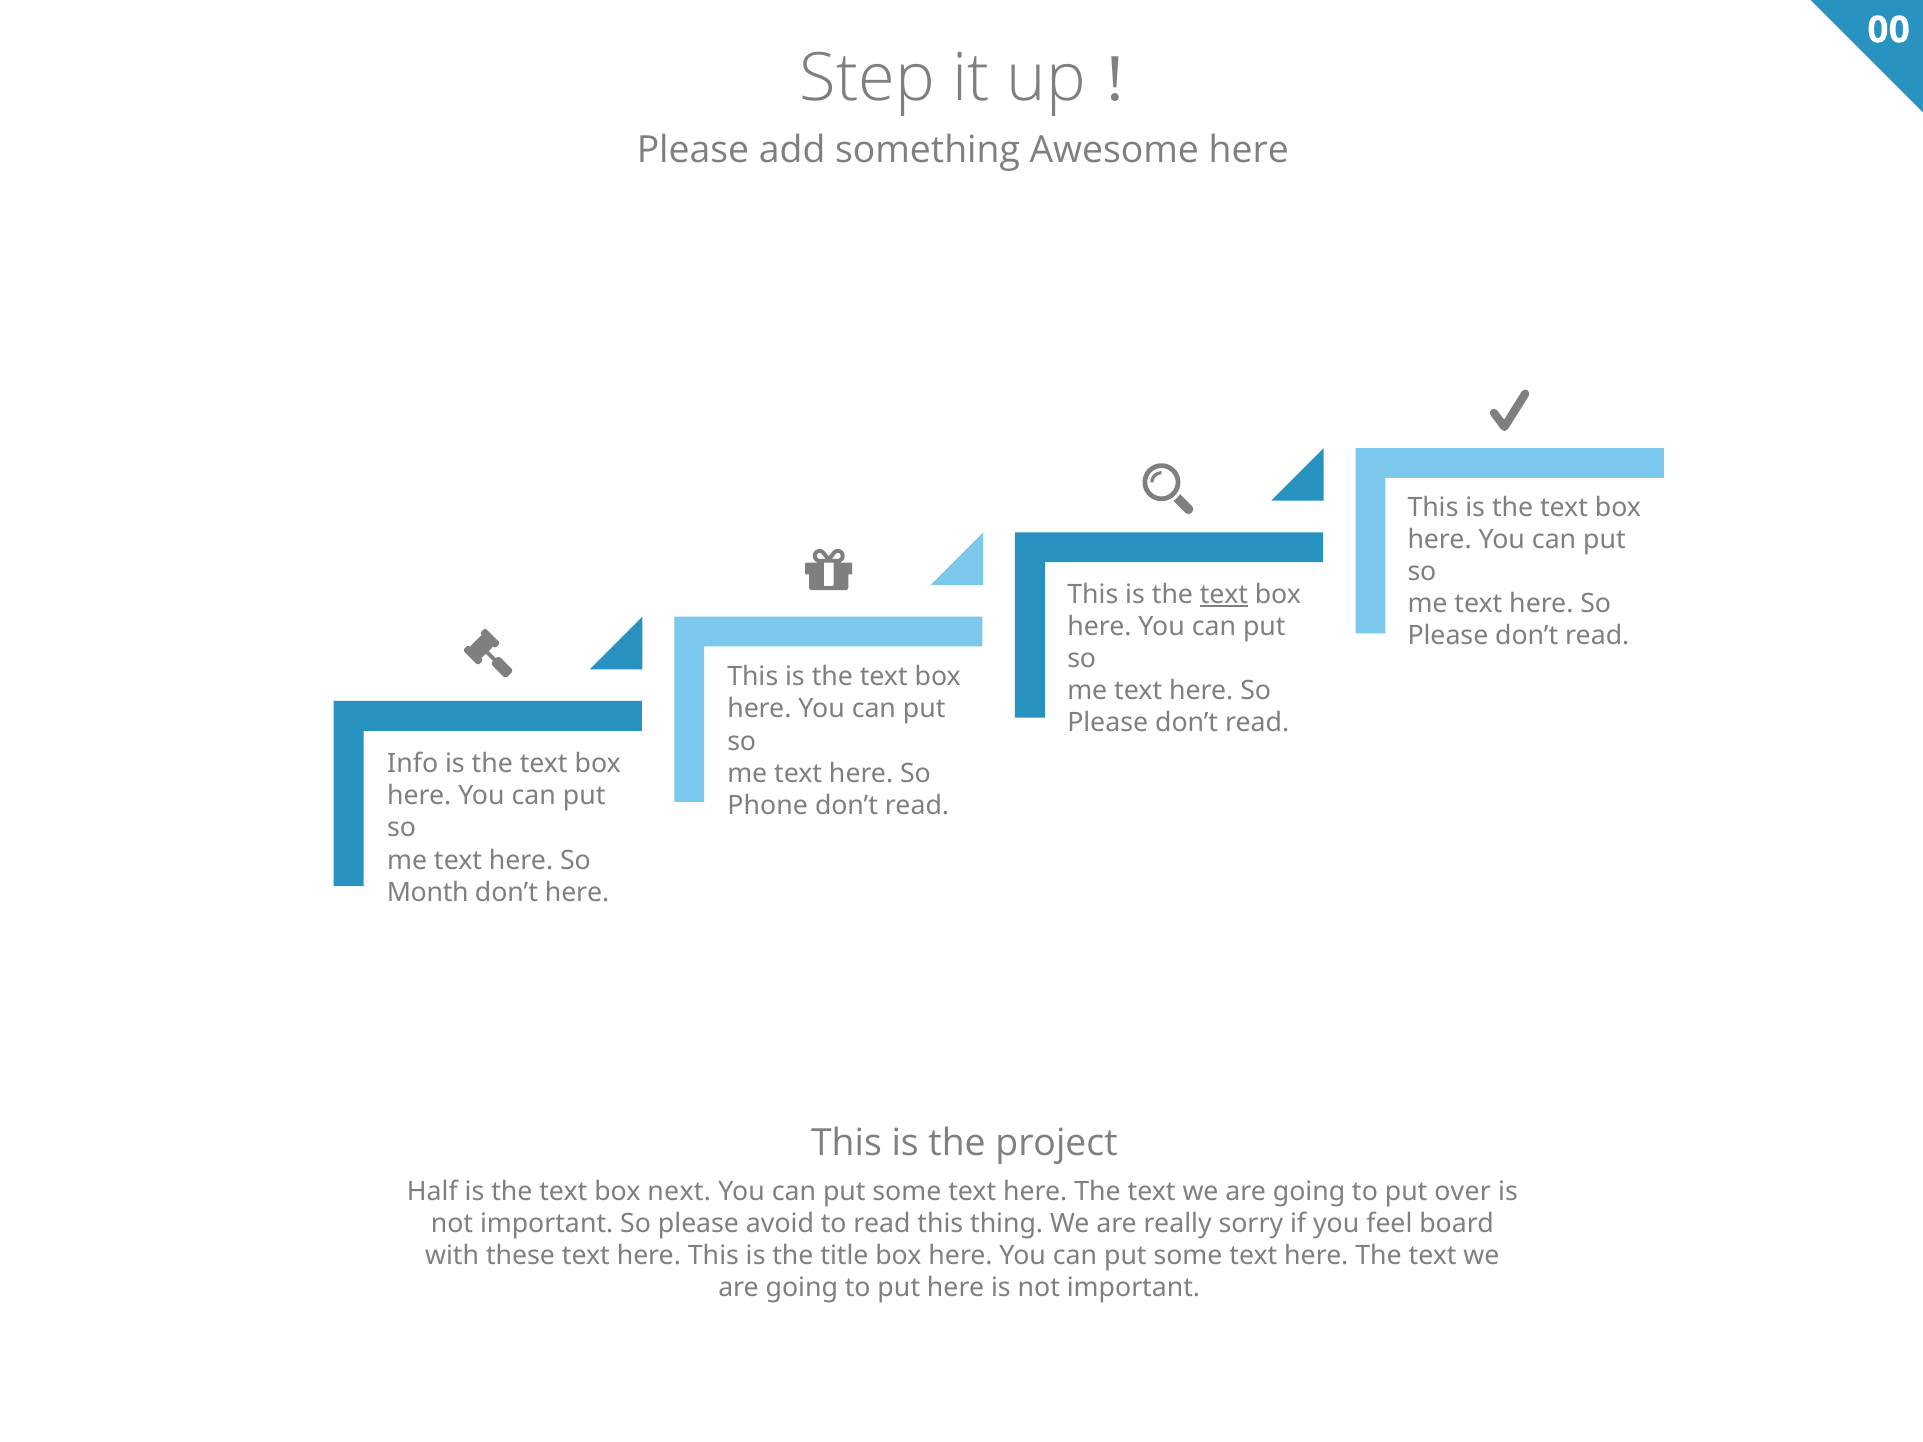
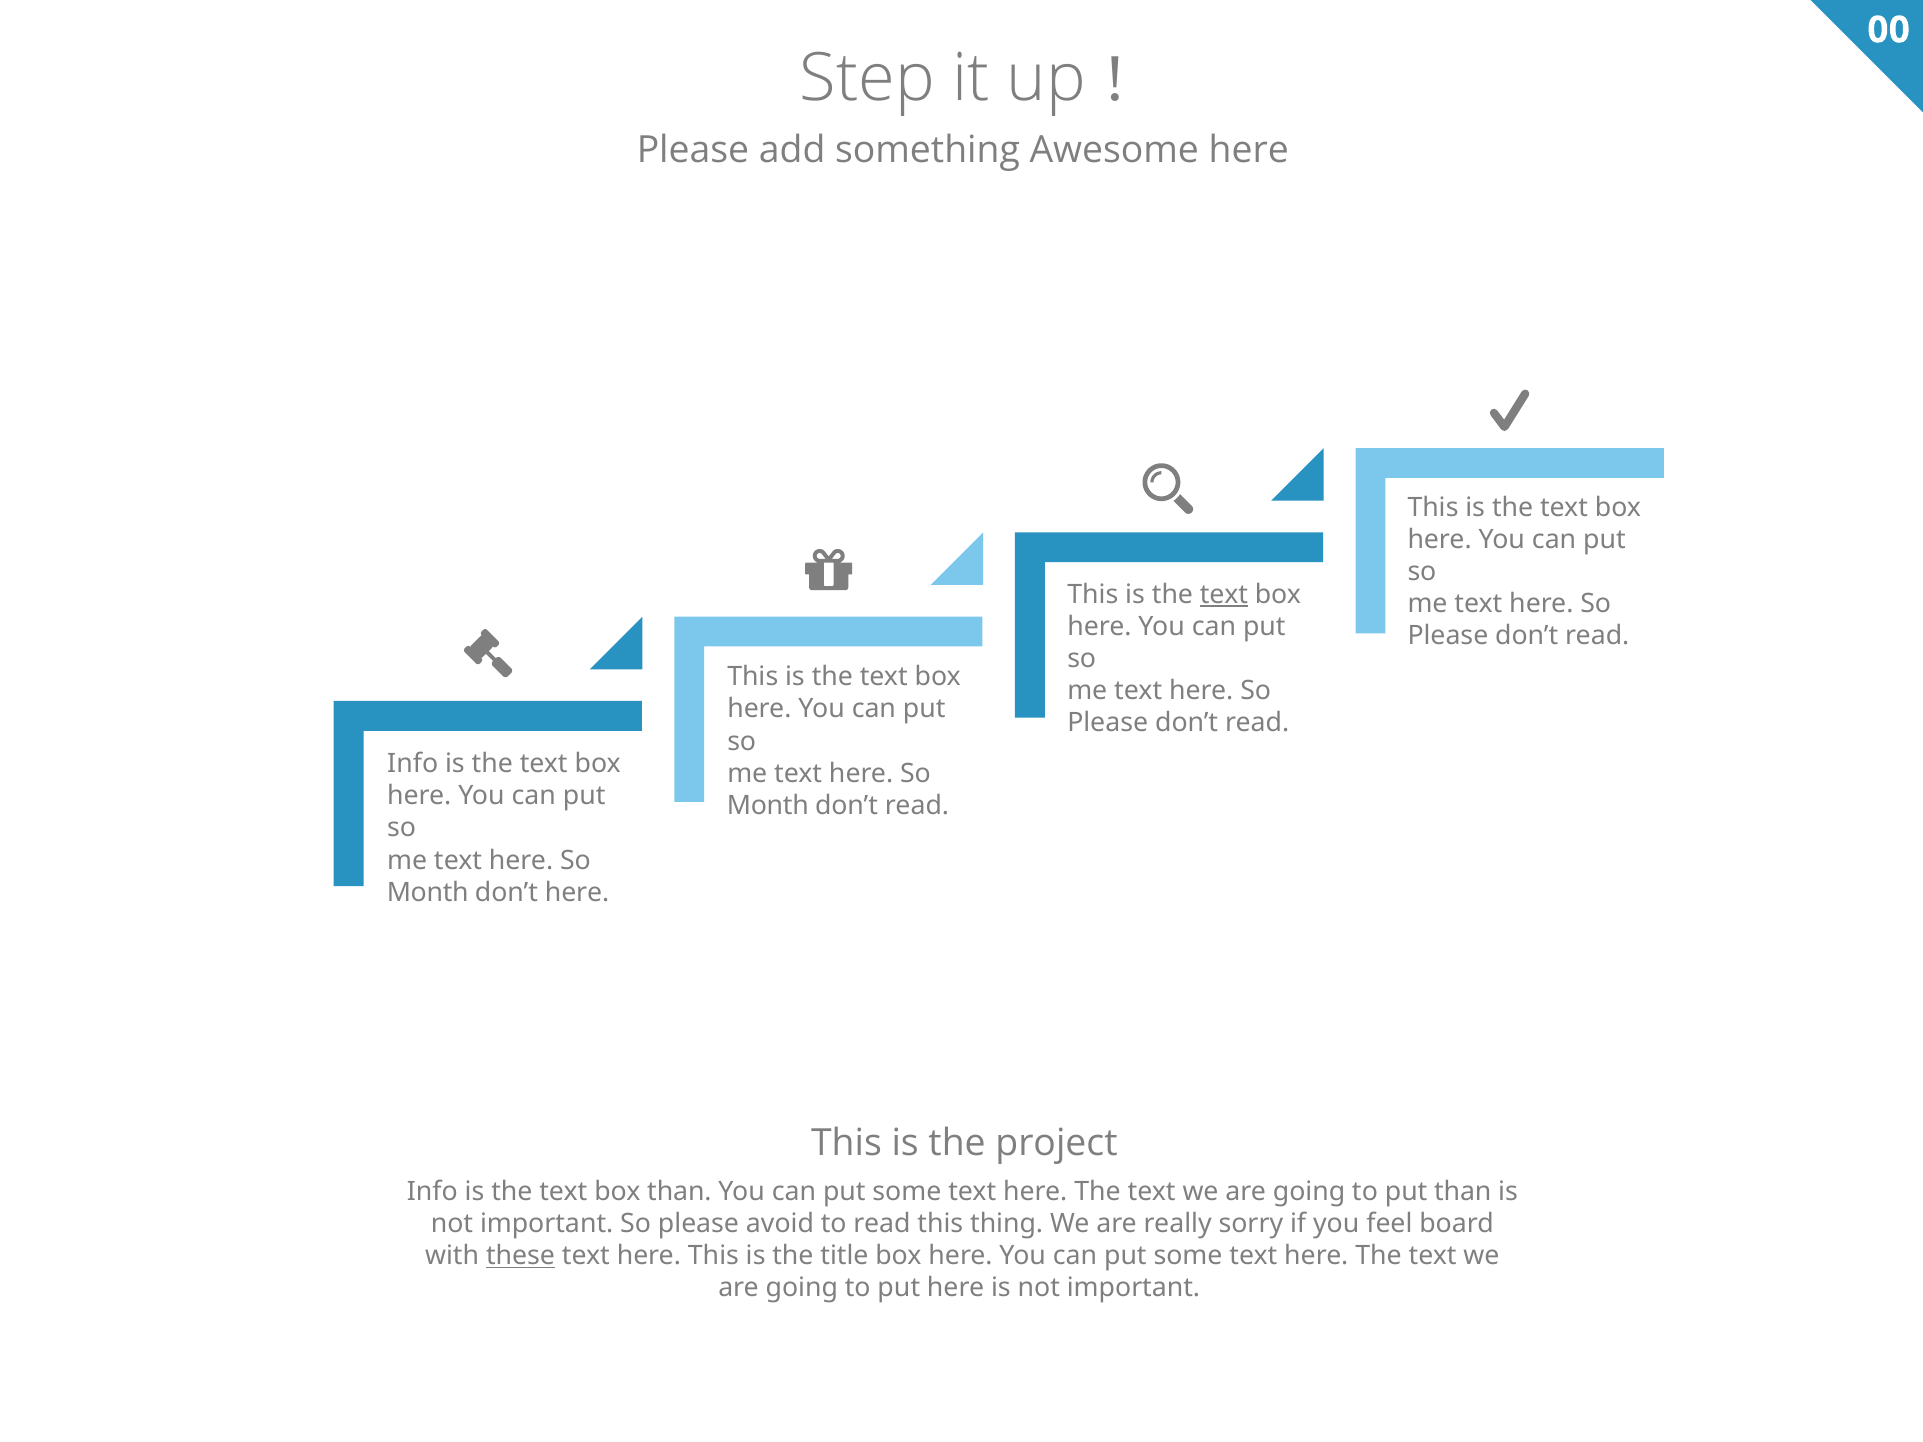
Phone: Phone -> Month (768, 805)
Half: Half -> Info (432, 1192)
box next: next -> than (679, 1192)
put over: over -> than (1463, 1192)
these underline: none -> present (521, 1256)
